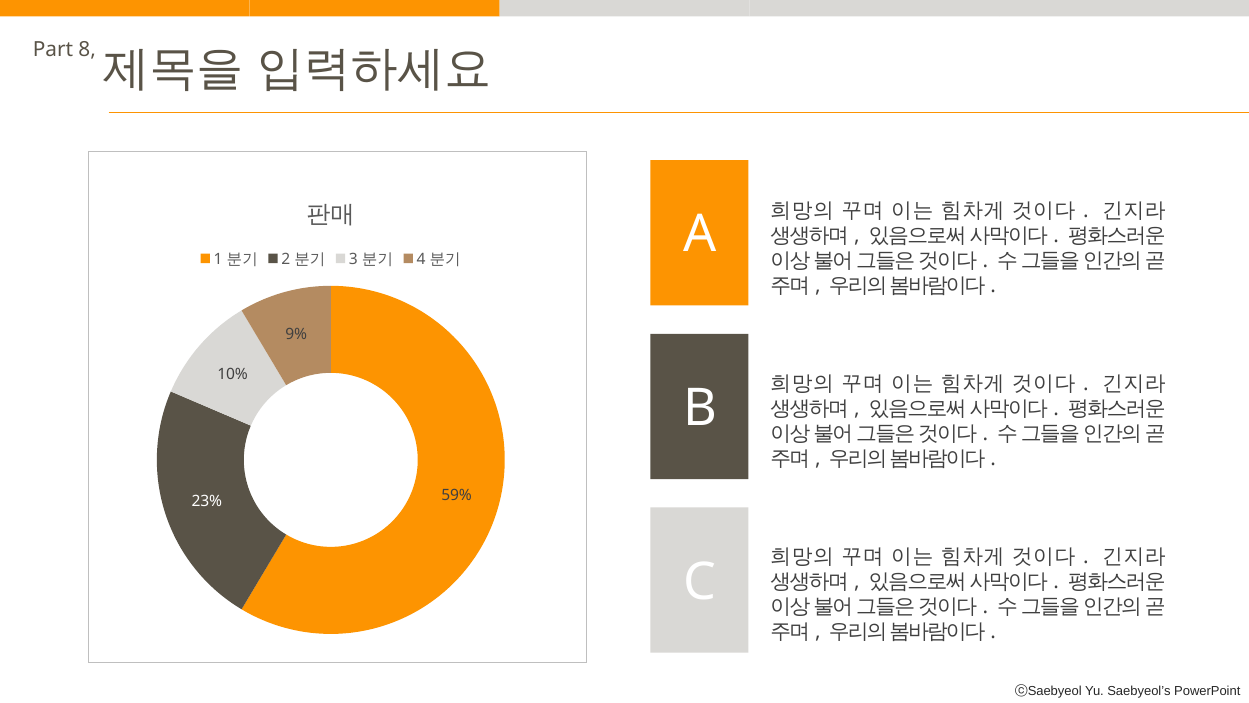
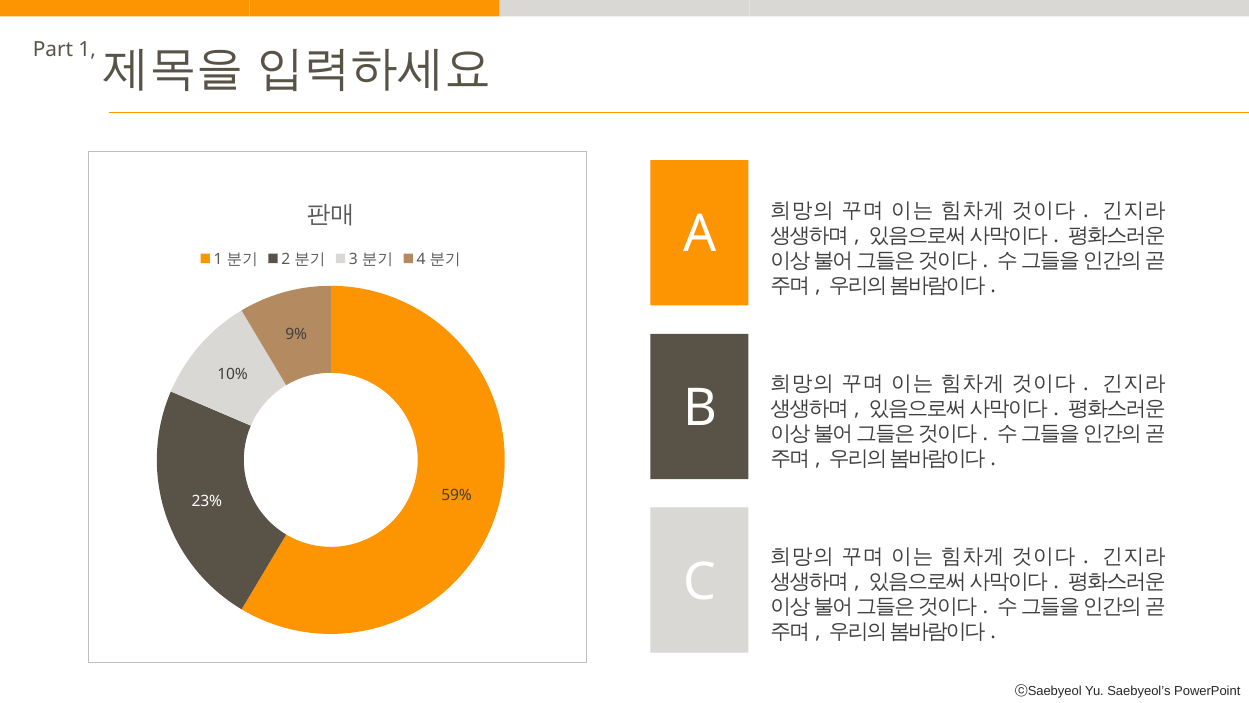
Part 8: 8 -> 1 (87, 50)
